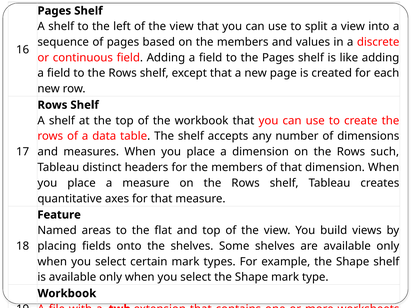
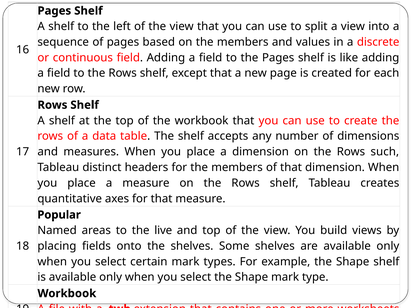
Feature: Feature -> Popular (59, 215)
flat: flat -> live (163, 231)
